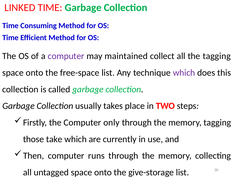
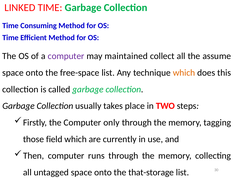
the tagging: tagging -> assume (217, 56)
which colour: purple -> orange (184, 73)
take: take -> field (54, 139)
give-storage: give-storage -> that-storage (151, 172)
